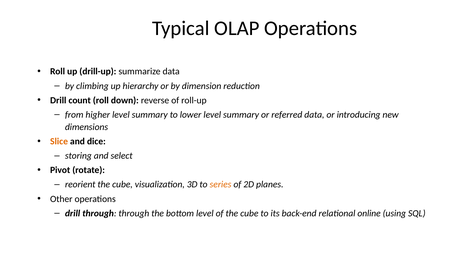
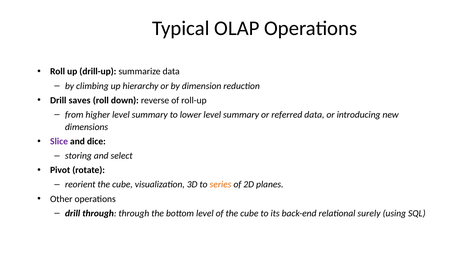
count: count -> saves (80, 100)
Slice colour: orange -> purple (59, 141)
online: online -> surely (369, 213)
